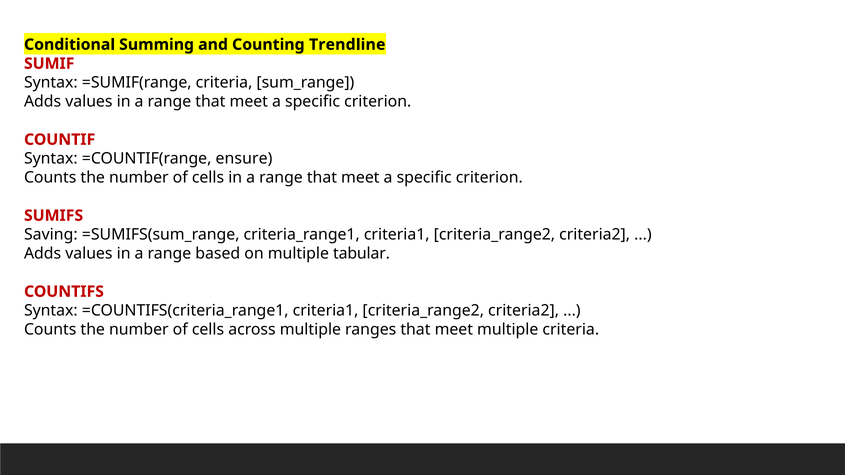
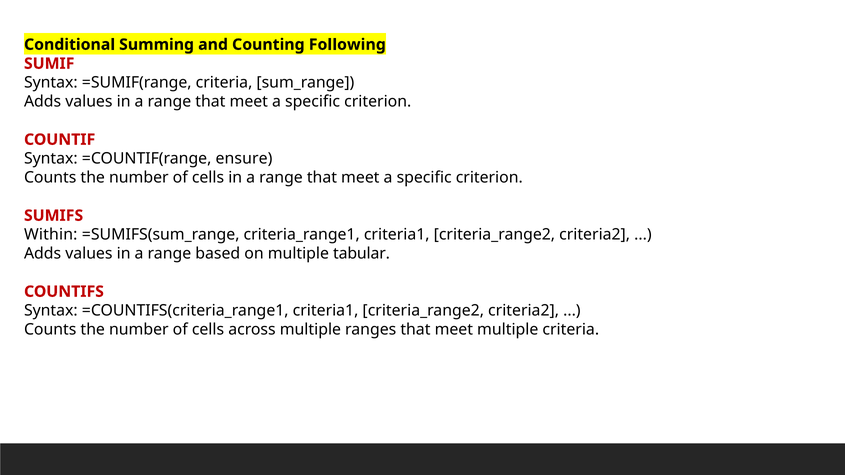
Trendline: Trendline -> Following (347, 45)
Saving: Saving -> Within (51, 235)
